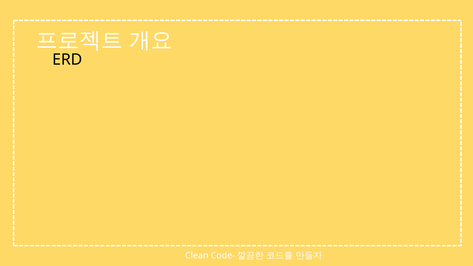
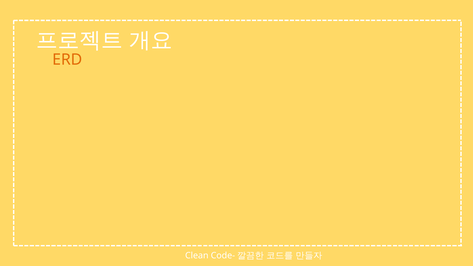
ERD colour: black -> orange (67, 60)
